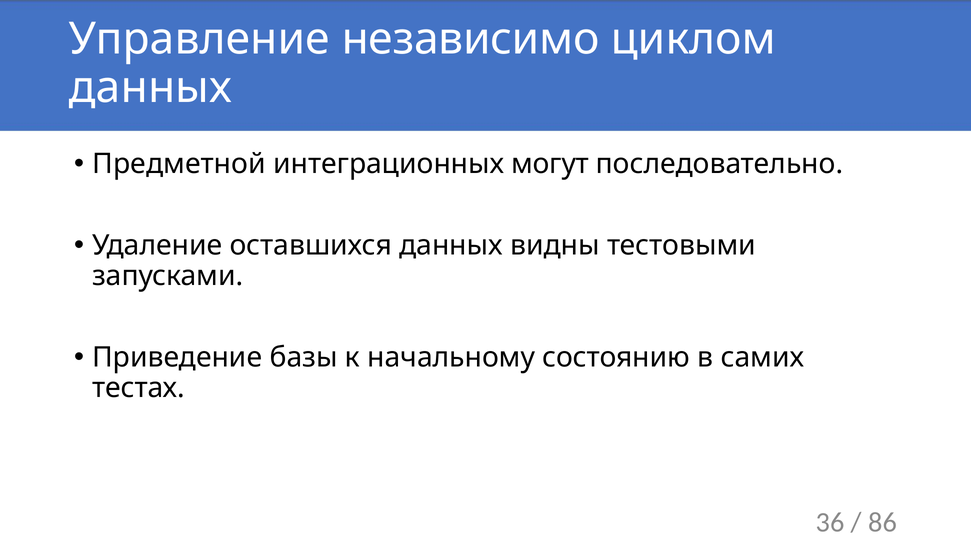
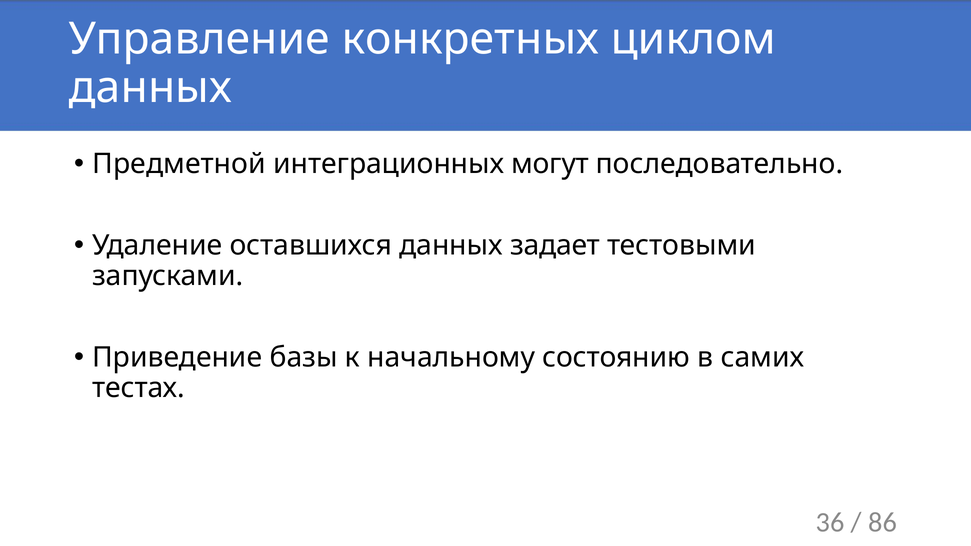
независимо: независимо -> конкретных (470, 39)
видны: видны -> задает (555, 246)
